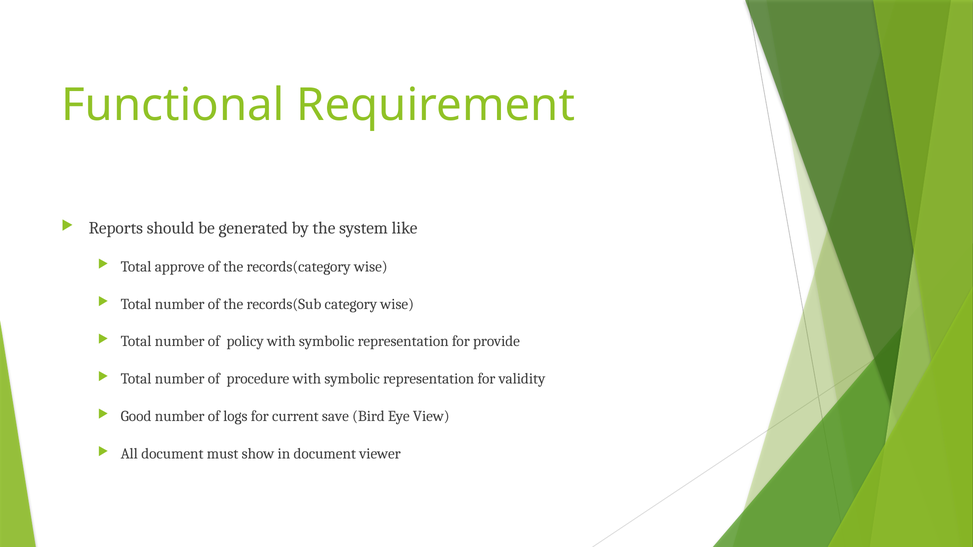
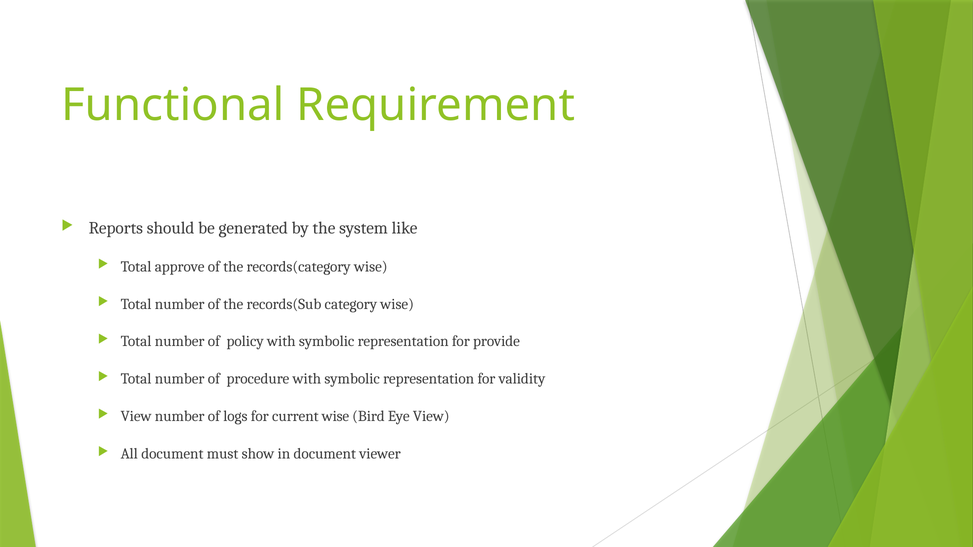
Good: Good -> View (136, 417)
current save: save -> wise (336, 417)
